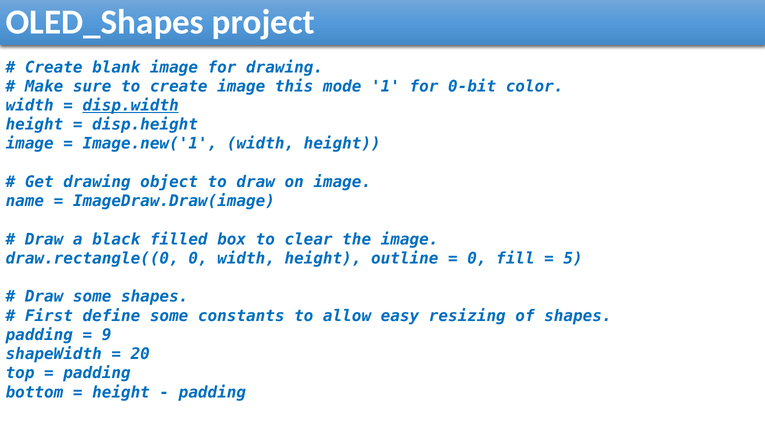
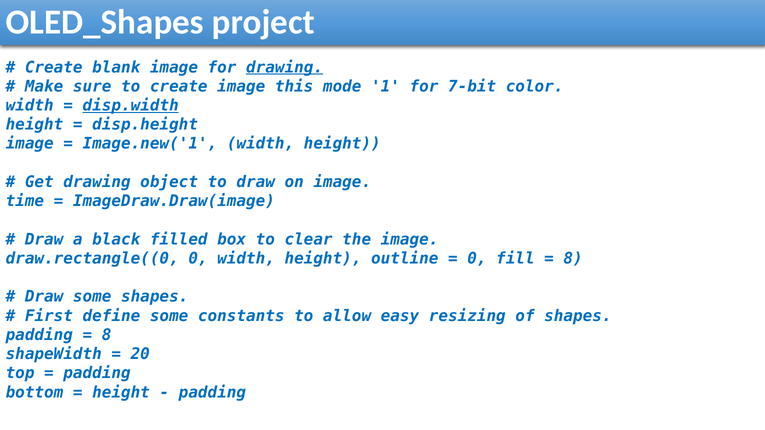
drawing underline: none -> present (285, 67)
0-bit: 0-bit -> 7-bit (472, 86)
name: name -> time (25, 201)
5: 5 -> 8 (573, 259)
9: 9 -> 8 (107, 335)
